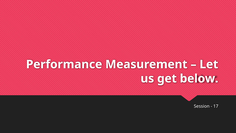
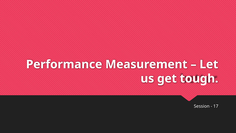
below: below -> tough (199, 78)
